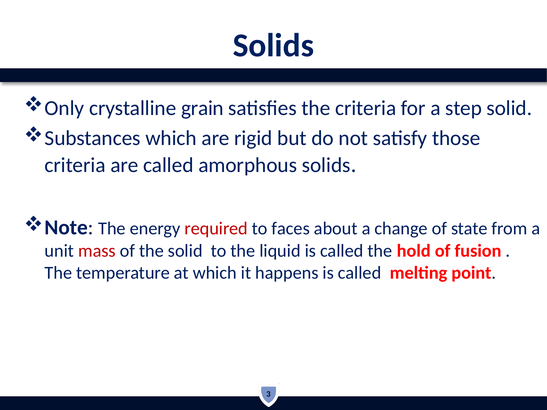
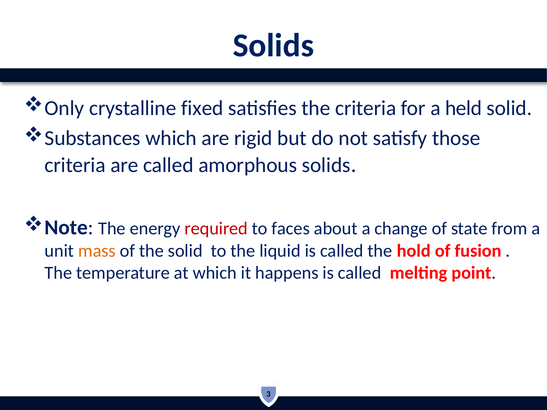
grain: grain -> fixed (202, 108)
step: step -> held (464, 108)
mass colour: red -> orange (97, 251)
